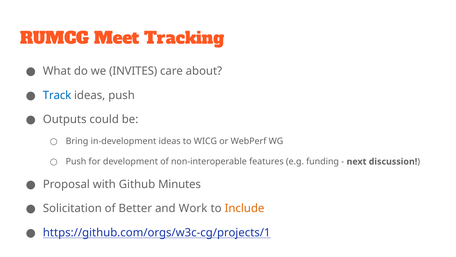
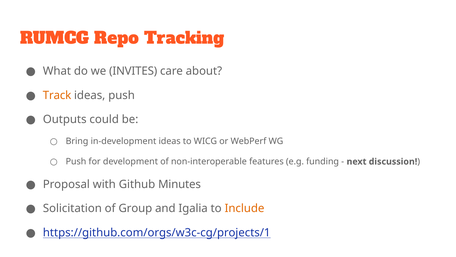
Meet: Meet -> Repo (117, 38)
Track colour: blue -> orange (57, 95)
Better: Better -> Group (135, 208)
Work: Work -> Igalia (193, 208)
